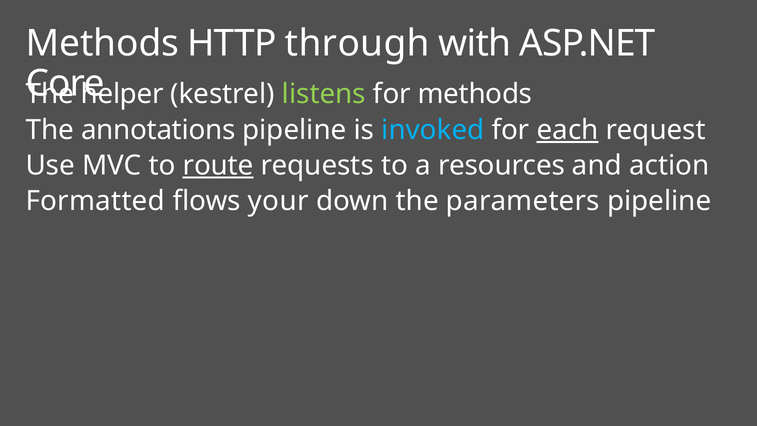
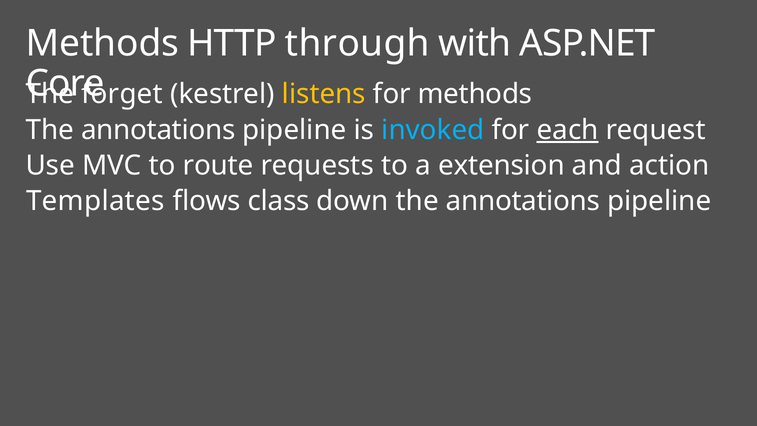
helper: helper -> forget (122, 94)
listens colour: light green -> yellow (324, 94)
route underline: present -> none (218, 166)
resources: resources -> extension (501, 166)
Formatted: Formatted -> Templates (95, 201)
your: your -> class (279, 201)
down the parameters: parameters -> annotations (523, 201)
